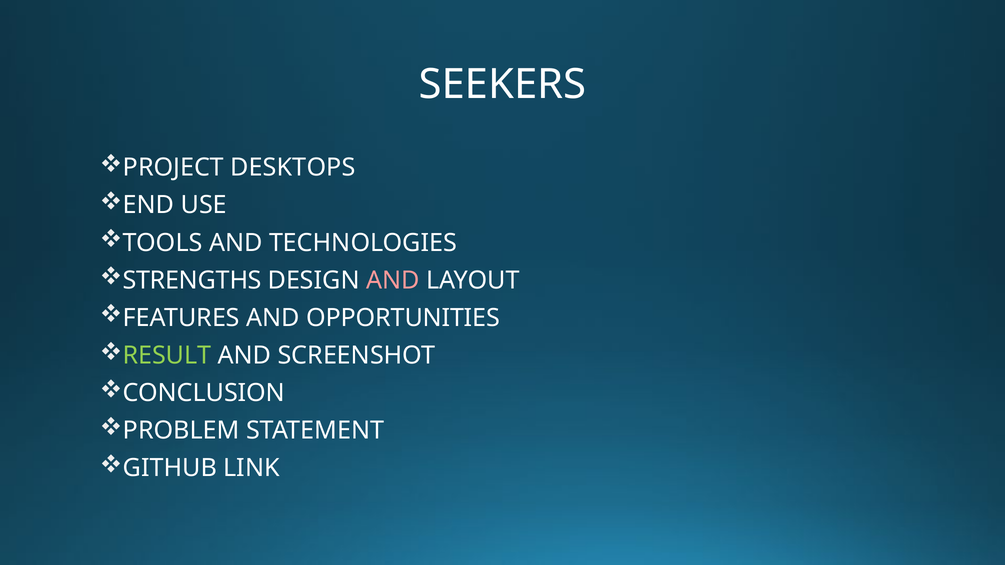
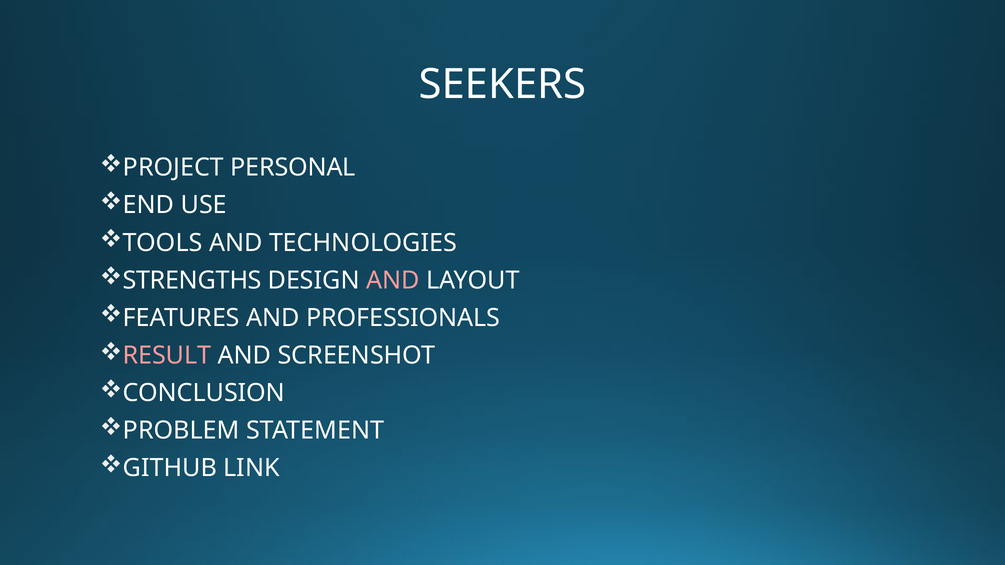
DESKTOPS: DESKTOPS -> PERSONAL (293, 168)
OPPORTUNITIES: OPPORTUNITIES -> PROFESSIONALS (403, 318)
RESULT colour: light green -> pink (167, 356)
